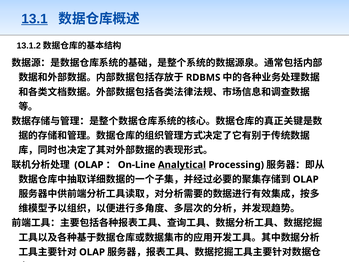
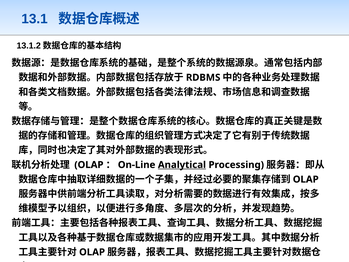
13.1 underline: present -> none (35, 19)
